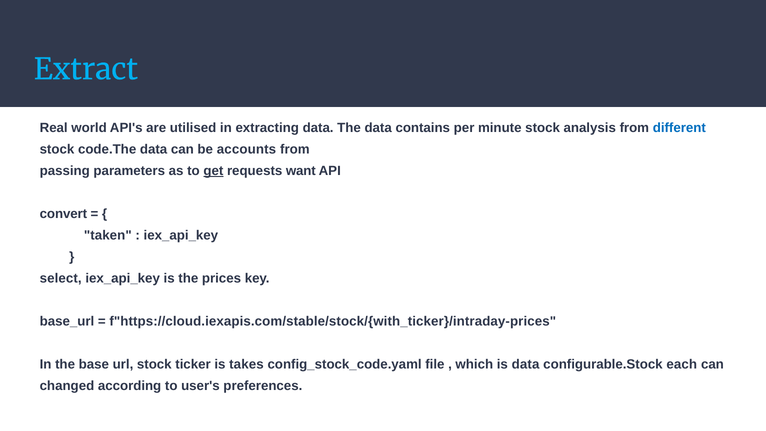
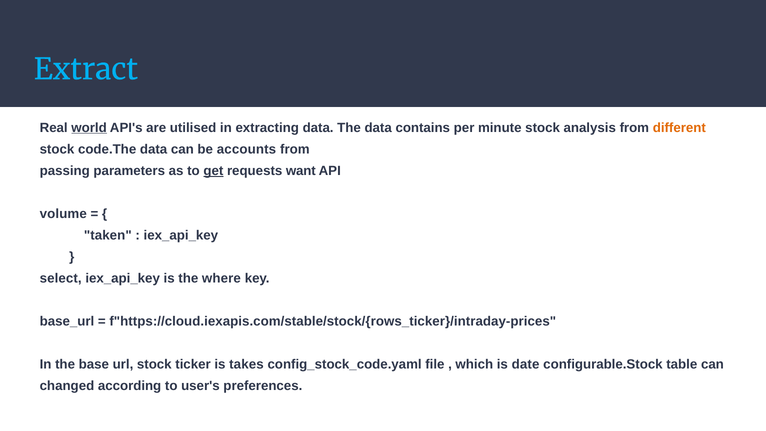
world underline: none -> present (89, 128)
different colour: blue -> orange (679, 128)
convert: convert -> volume (63, 214)
prices: prices -> where (221, 278)
f"https://cloud.iexapis.com/stable/stock/{with_ticker}/intraday-prices: f"https://cloud.iexapis.com/stable/stock/{with_ticker}/intraday-prices -> f"https://cloud.iexapis.com/stable/stock/{rows_ticker}/intraday-prices (333, 321)
is data: data -> date (526, 364)
each: each -> table (682, 364)
